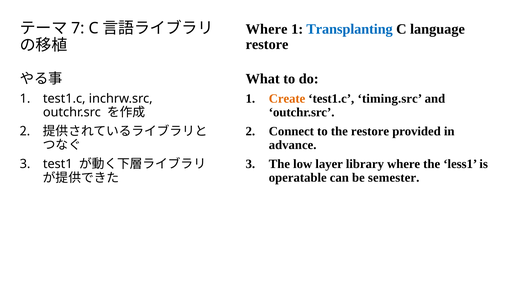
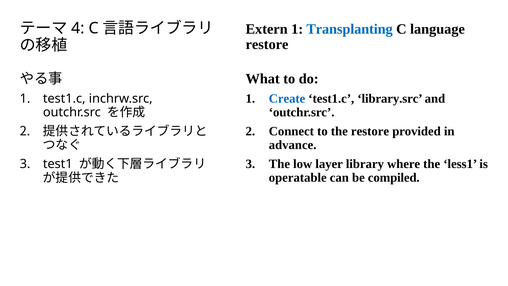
7: 7 -> 4 (78, 28)
Where: Where -> Extern (267, 29)
Create colour: orange -> blue (287, 98)
timing.src: timing.src -> library.src (390, 98)
semester: semester -> compiled (394, 178)
